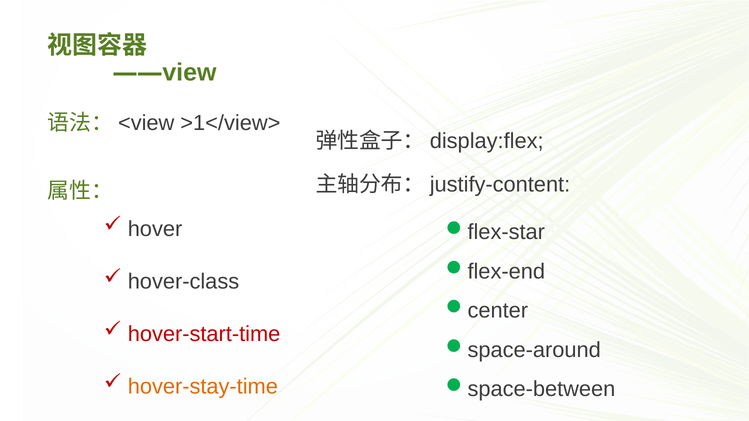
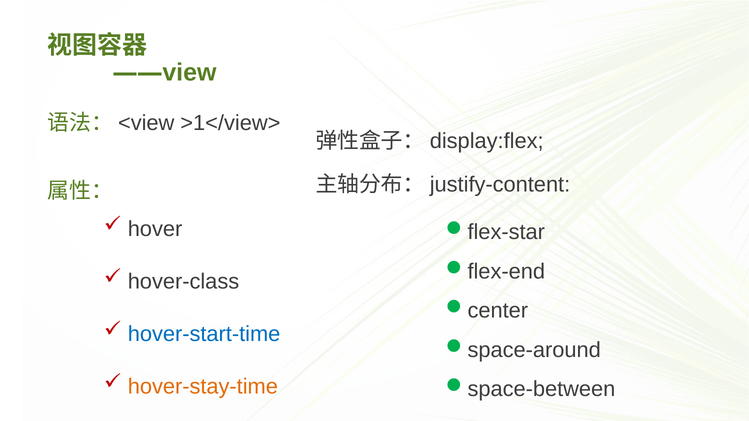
hover-start-time colour: red -> blue (204, 334)
